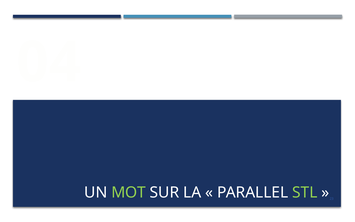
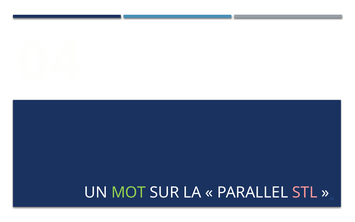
STL colour: light green -> pink (305, 193)
